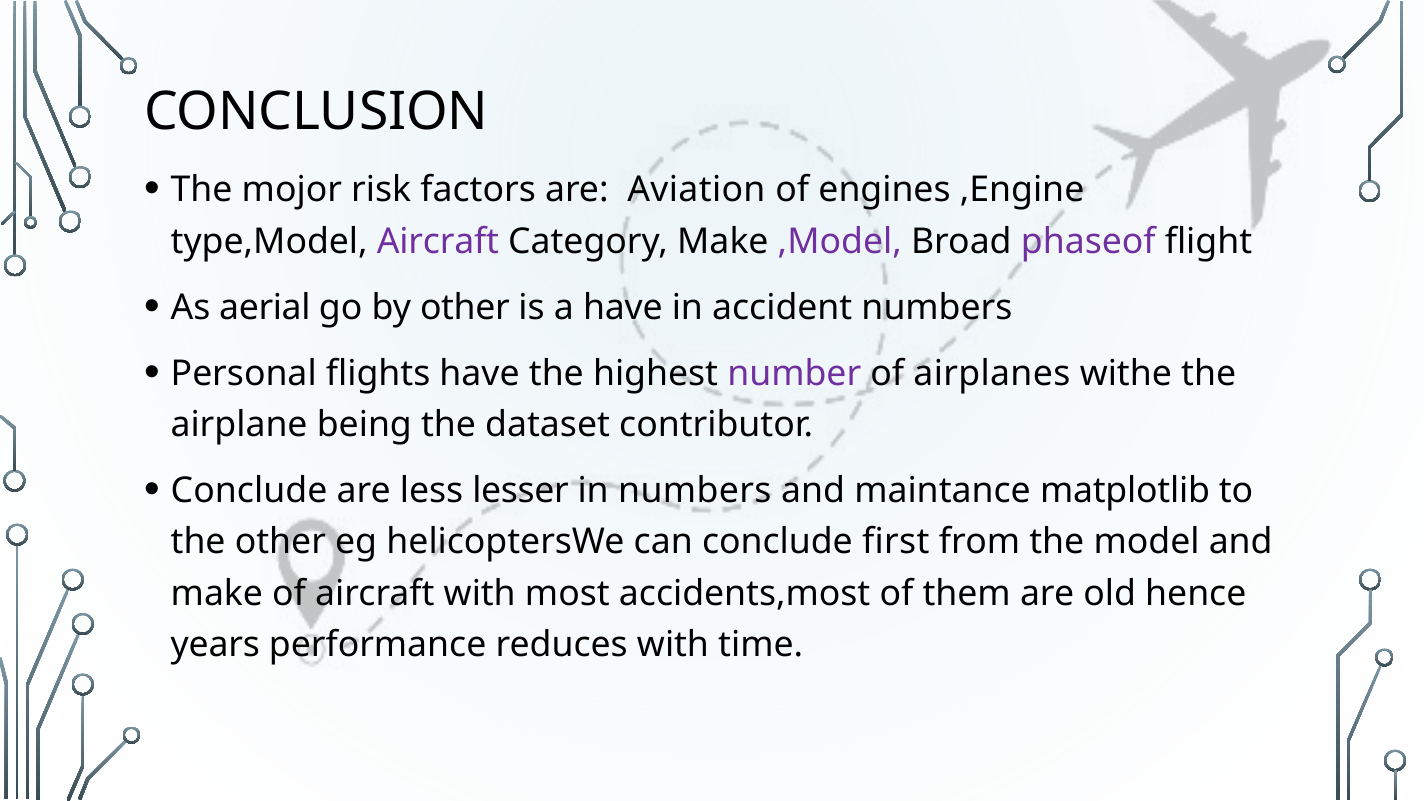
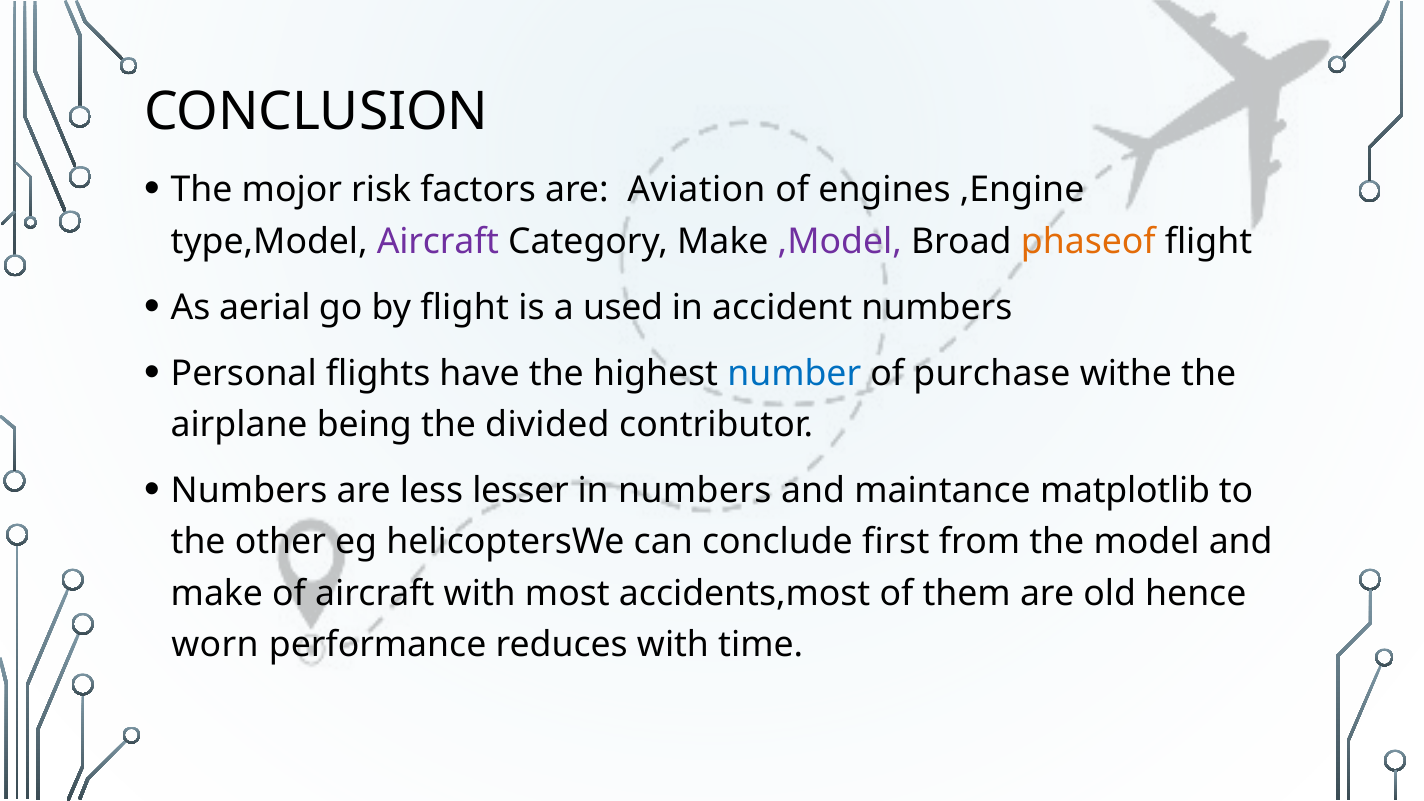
phaseof colour: purple -> orange (1088, 241)
by other: other -> flight (465, 307)
a have: have -> used (623, 307)
number colour: purple -> blue (794, 374)
airplanes: airplanes -> purchase (992, 374)
dataset: dataset -> divided (547, 425)
Conclude: Conclude -> Numbers (249, 491)
years: years -> worn (215, 645)
